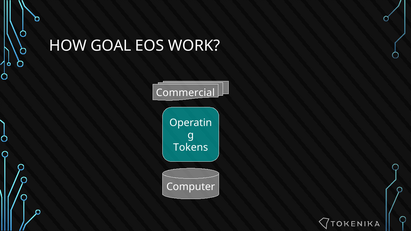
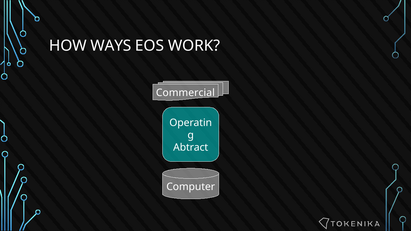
GOAL: GOAL -> WAYS (111, 46)
Tokens: Tokens -> Abtract (191, 148)
